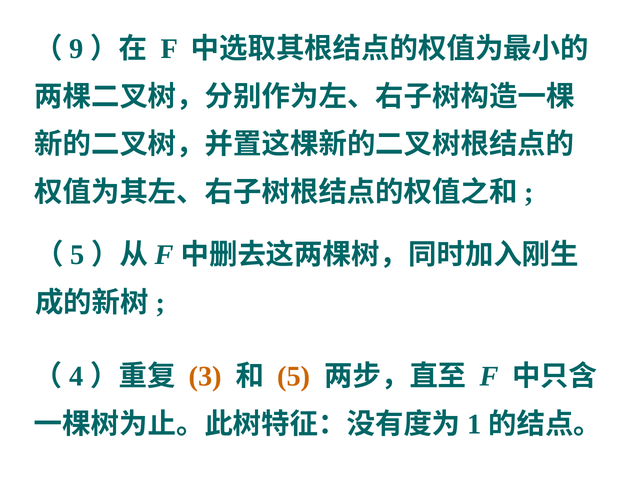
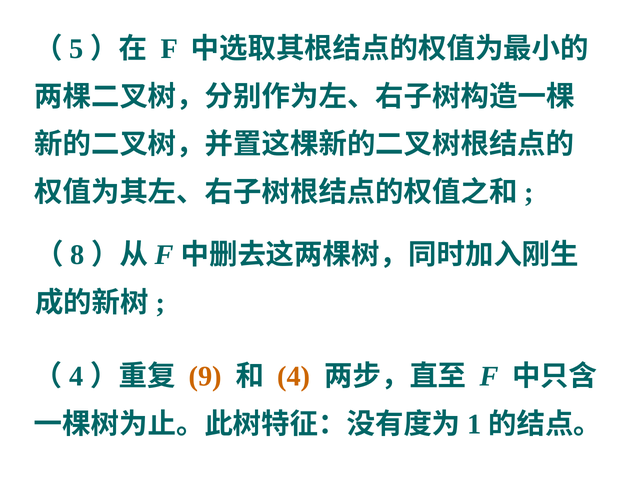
9: 9 -> 5 (77, 49)
5: 5 -> 8 (77, 255)
3: 3 -> 9 (205, 376)
5: 5 -> 4 (294, 376)
